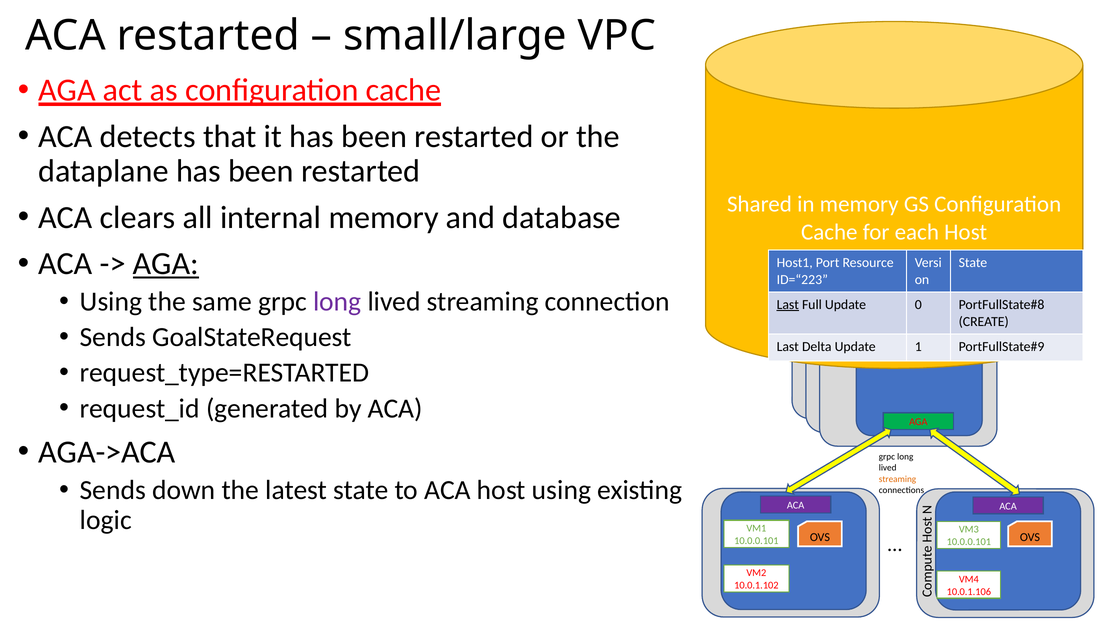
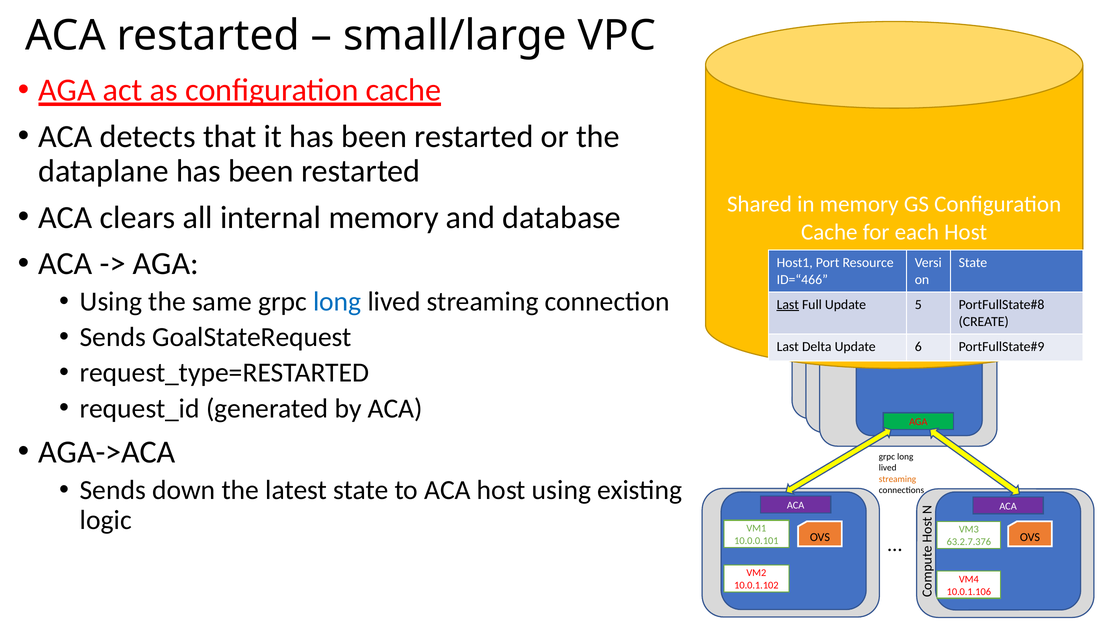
AGA underline: present -> none (166, 264)
ID=“223: ID=“223 -> ID=“466 (802, 280)
long colour: purple -> blue (337, 302)
0: 0 -> 5 (918, 305)
1: 1 -> 6 (918, 347)
10.0.0.101: 10.0.0.101 -> 63.2.7.376 (969, 542)
